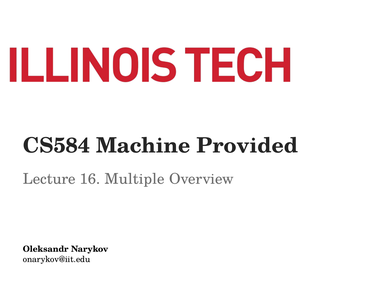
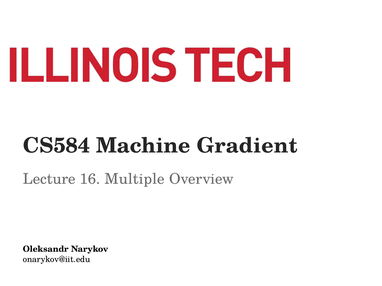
Provided: Provided -> Gradient (247, 146)
